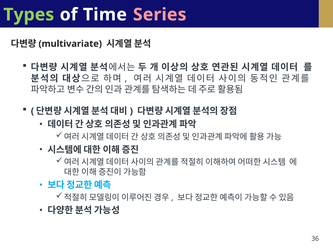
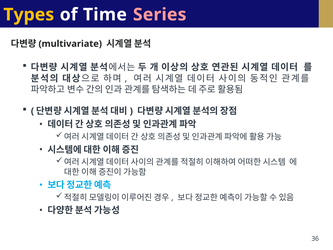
Types colour: light green -> yellow (29, 15)
